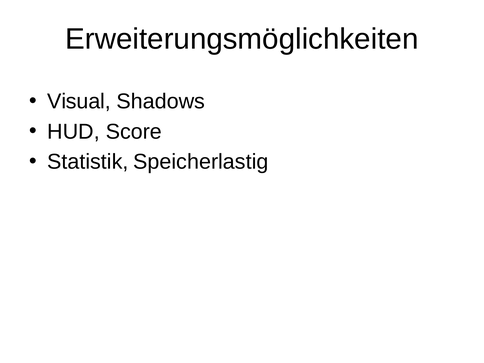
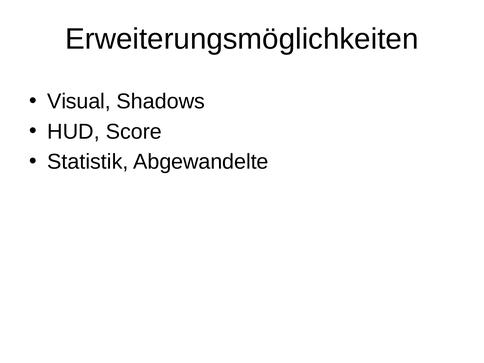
Speicherlastig: Speicherlastig -> Abgewandelte (201, 162)
